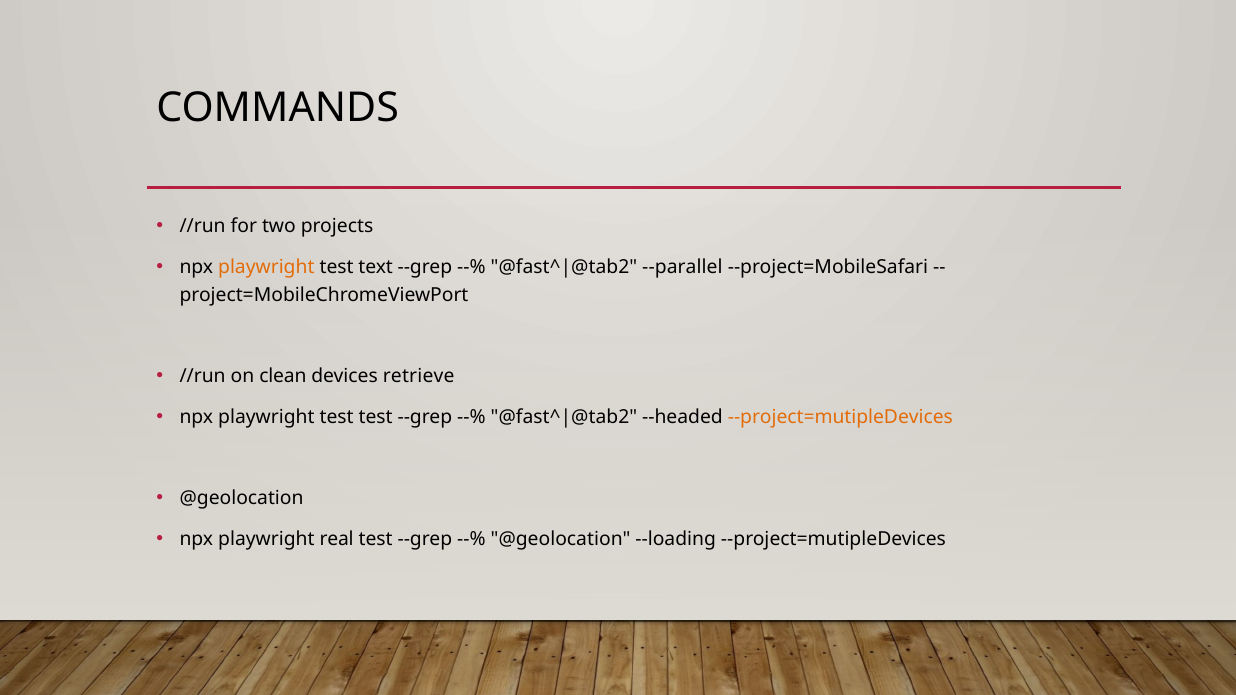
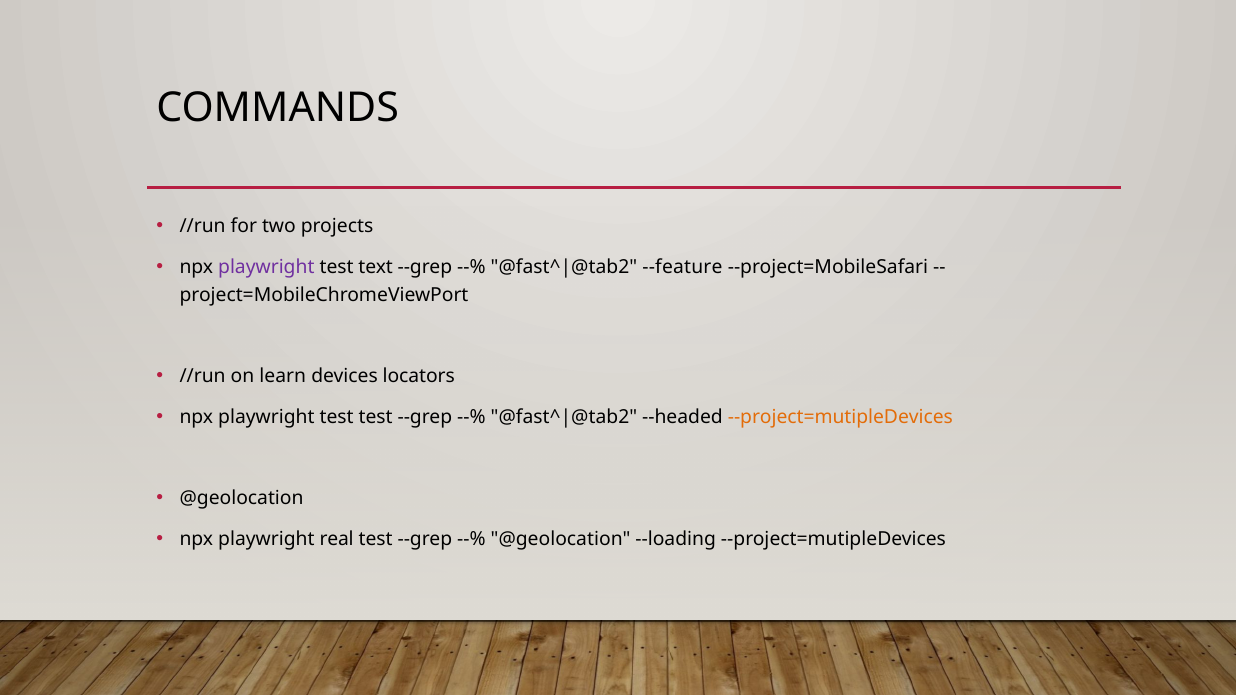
playwright colour: orange -> purple (266, 267)
--parallel: --parallel -> --feature (682, 267)
clean: clean -> learn (283, 376)
retrieve: retrieve -> locators (419, 376)
